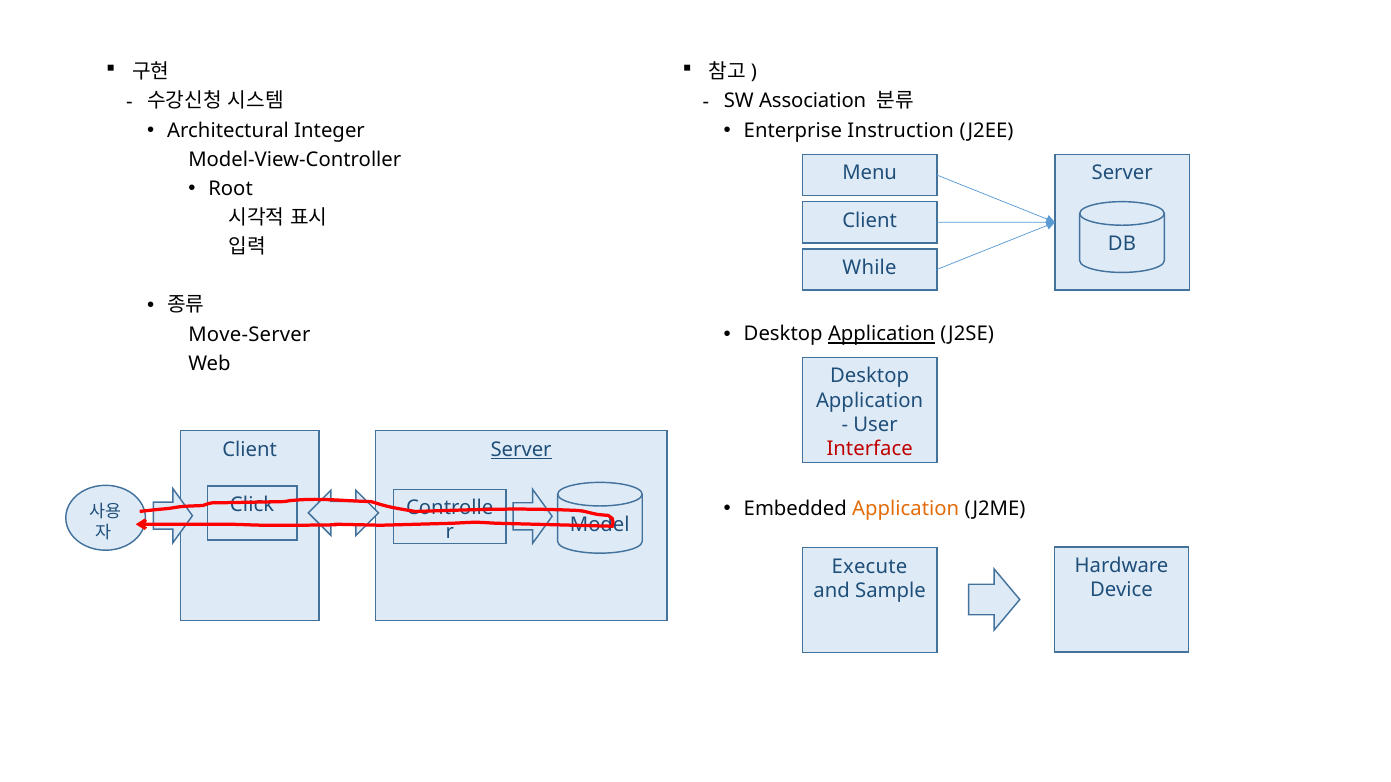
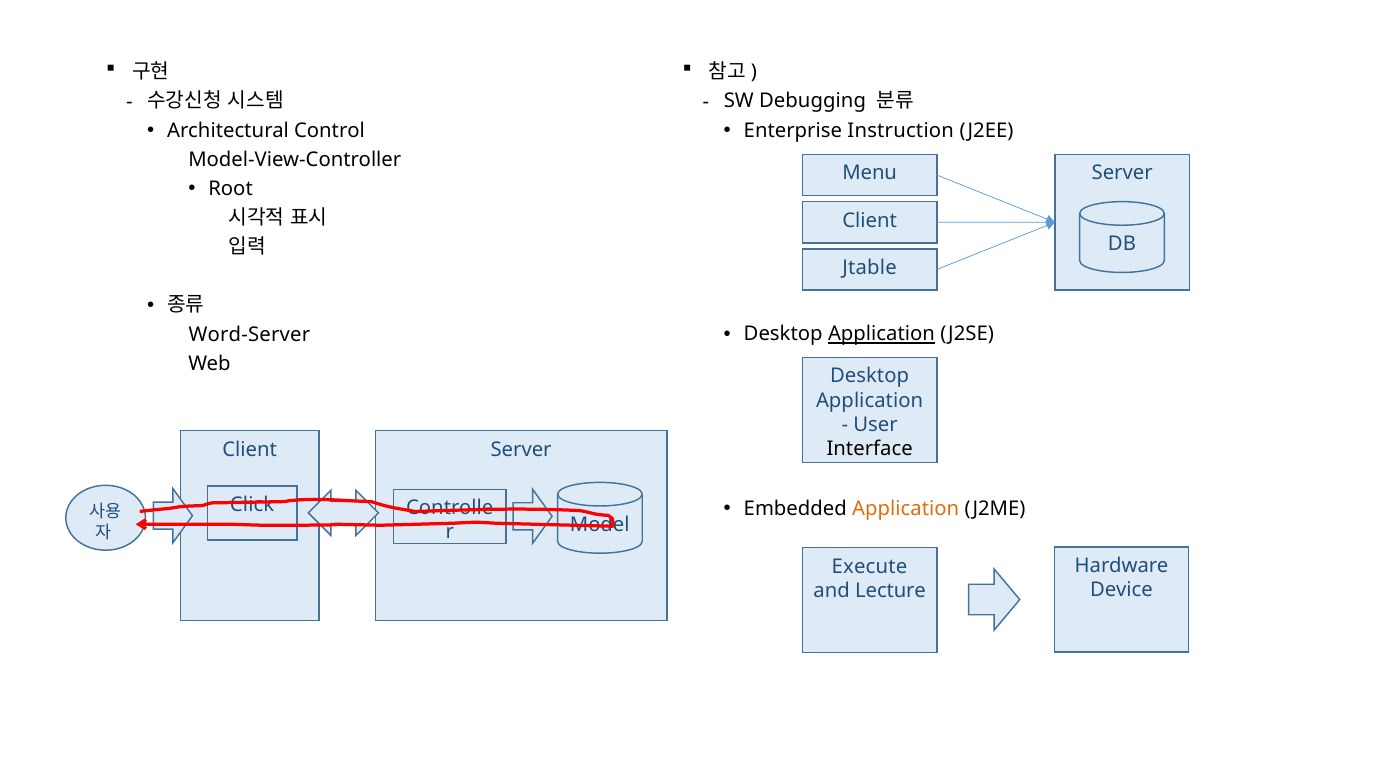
Association: Association -> Debugging (813, 101)
Integer: Integer -> Control (330, 130)
While: While -> Jtable (870, 268)
Move-Server: Move-Server -> Word-Server (249, 335)
Interface colour: red -> black (870, 449)
Server underline: present -> none (521, 450)
Sample: Sample -> Lecture (891, 591)
